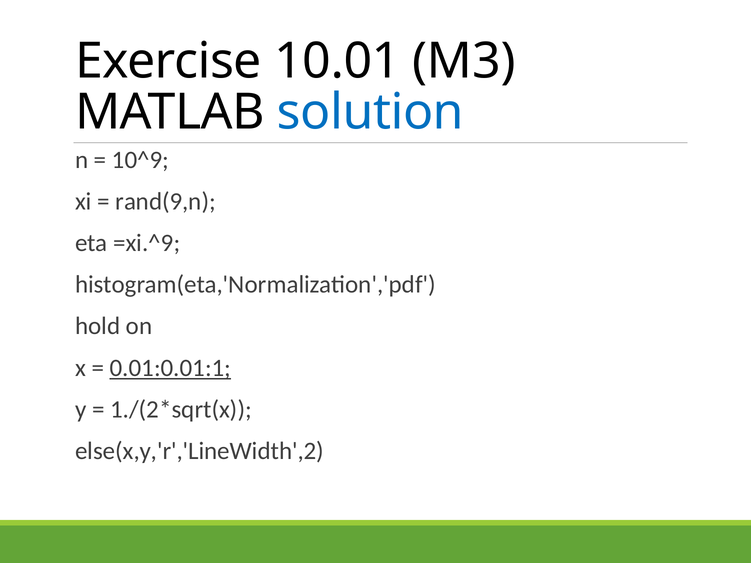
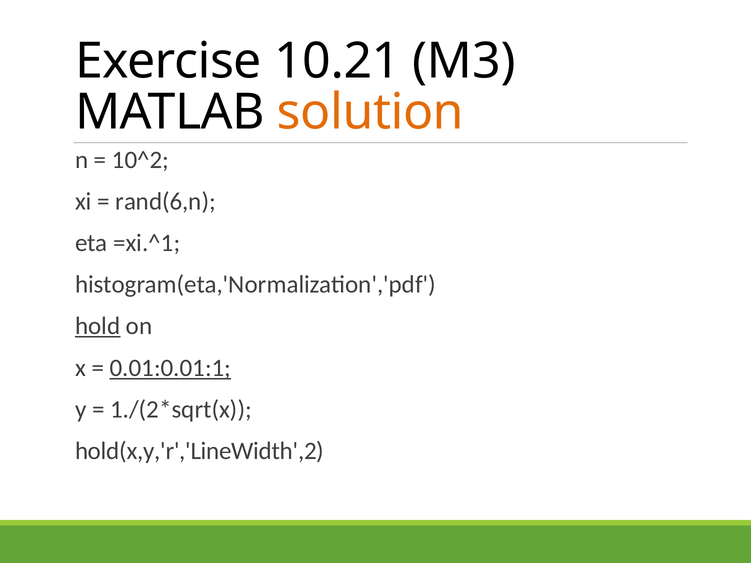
10.01: 10.01 -> 10.21 (337, 61)
solution colour: blue -> orange (370, 112)
10^9: 10^9 -> 10^2 (141, 160)
rand(9,n: rand(9,n -> rand(6,n (166, 201)
=xi.^9: =xi.^9 -> =xi.^1 (147, 243)
hold underline: none -> present (98, 326)
else(x,y,'r','LineWidth',2: else(x,y,'r','LineWidth',2 -> hold(x,y,'r','LineWidth',2 (200, 451)
